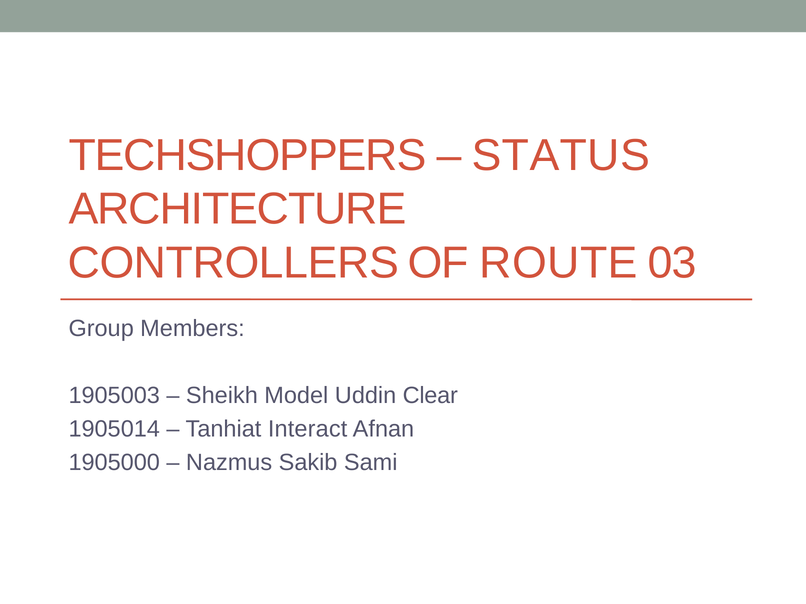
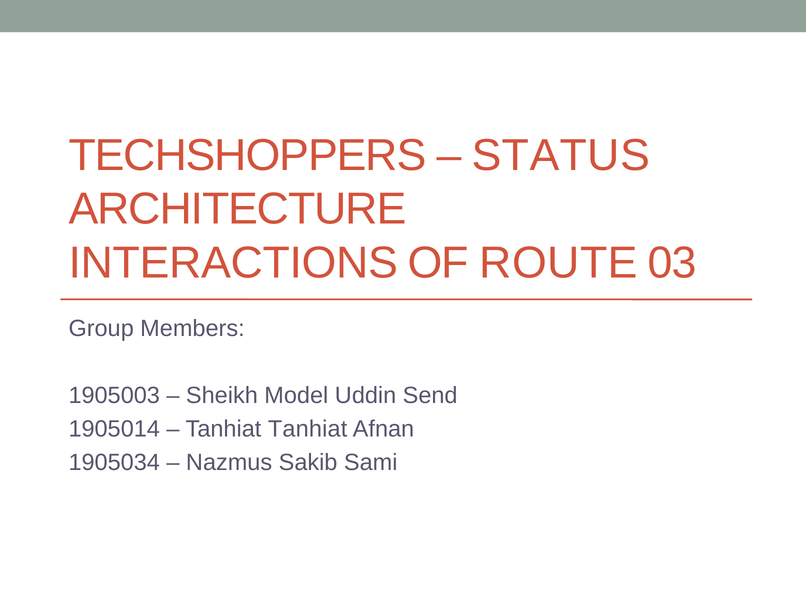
CONTROLLERS: CONTROLLERS -> INTERACTIONS (233, 263)
Clear: Clear -> Send (430, 396)
Tanhiat Interact: Interact -> Tanhiat (308, 429)
1905000: 1905000 -> 1905034 (114, 463)
